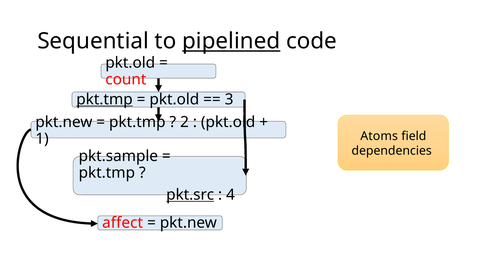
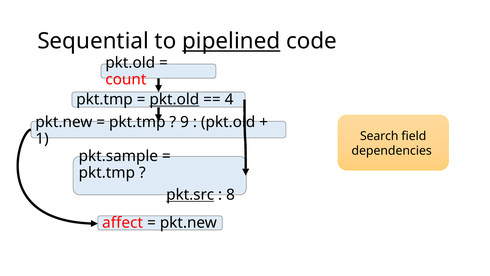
pkt.tmp underline: present -> none (105, 99)
pkt.old underline: none -> present (174, 99)
3: 3 -> 4 (229, 99)
2: 2 -> 9 (184, 122)
Atoms: Atoms -> Search (379, 136)
4: 4 -> 8 (230, 194)
